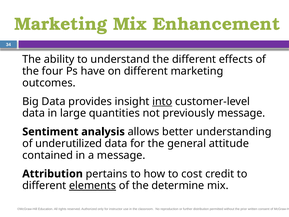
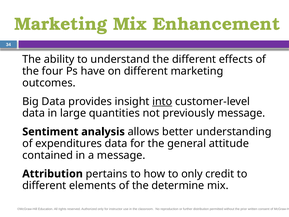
underutilized: underutilized -> expenditures (69, 143)
to cost: cost -> only (192, 174)
elements underline: present -> none (93, 185)
